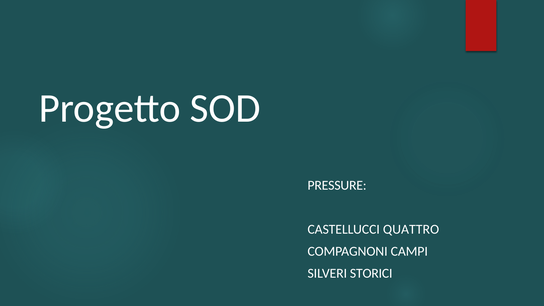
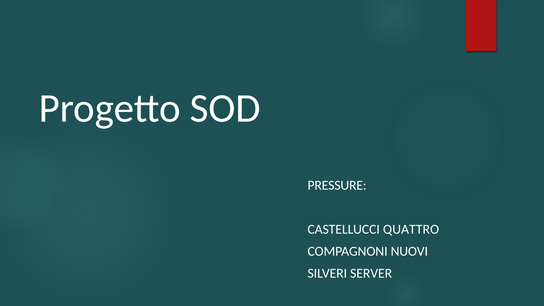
CAMPI: CAMPI -> NUOVI (409, 251)
STORICI: STORICI -> SERVER (371, 273)
